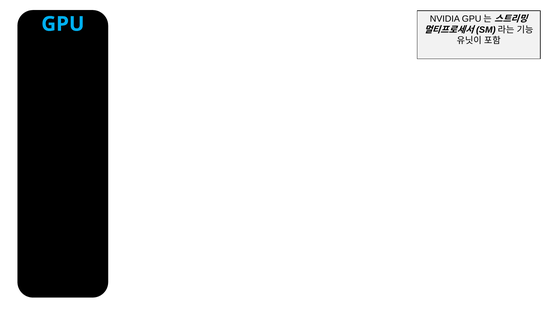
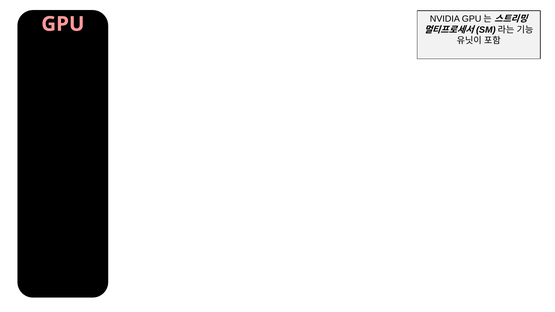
GPU colour: light blue -> pink (63, 24)
